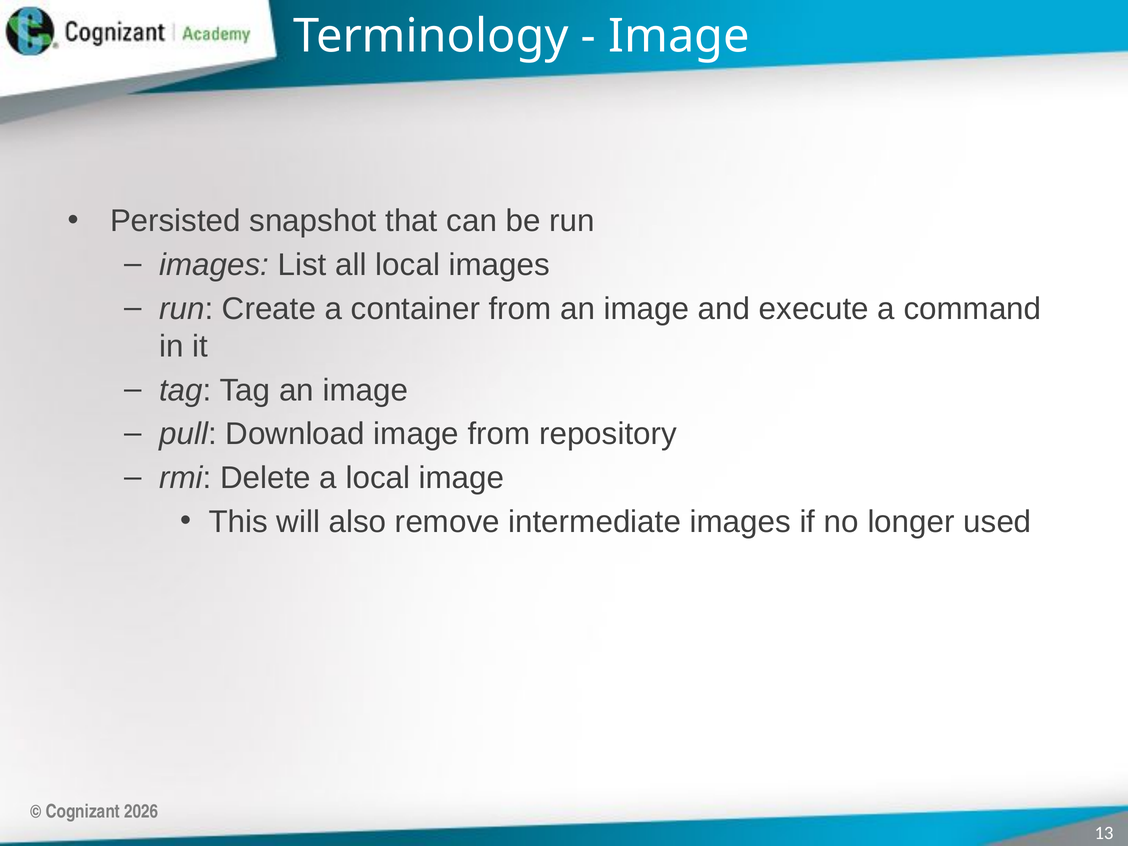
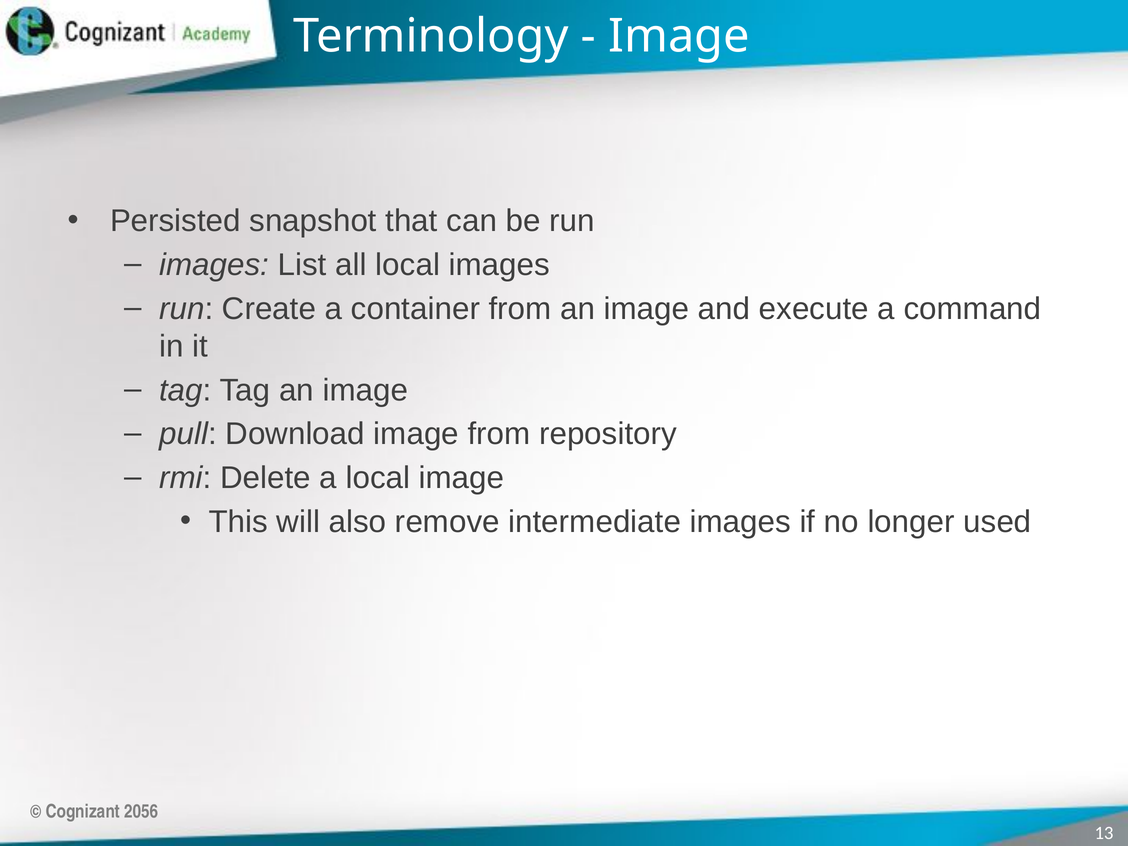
2026: 2026 -> 2056 (141, 811)
